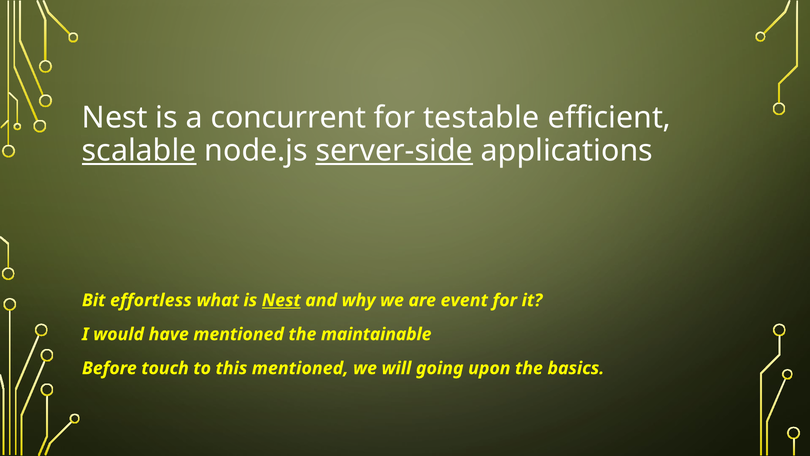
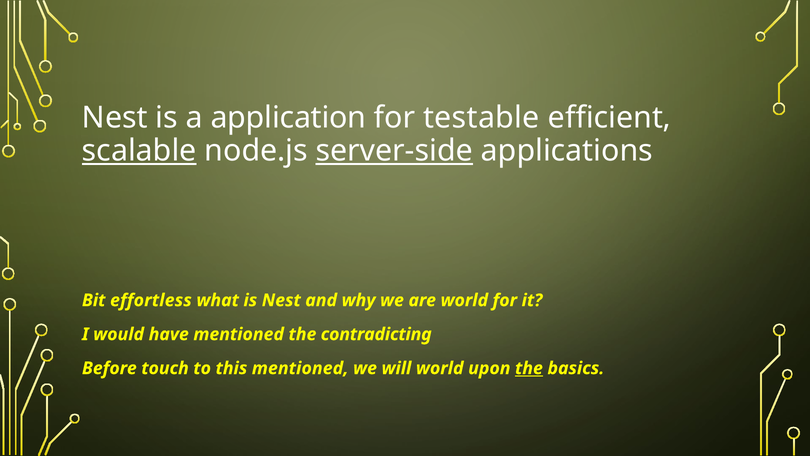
concurrent: concurrent -> application (288, 118)
Nest underline: present -> none (281, 300)
are event: event -> world (464, 300)
maintainable: maintainable -> contradicting (376, 334)
will going: going -> world (440, 368)
the underline: none -> present (529, 368)
